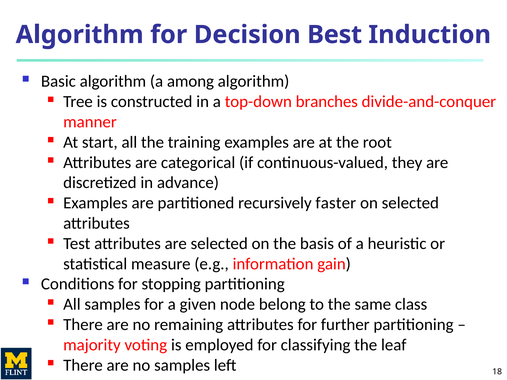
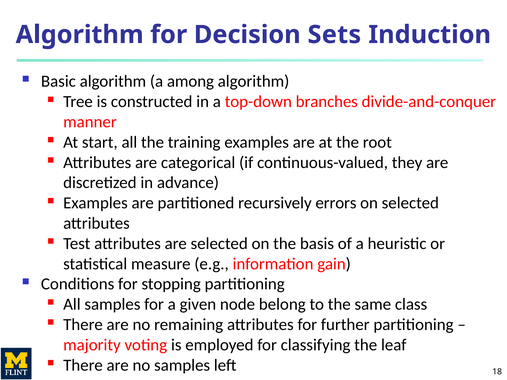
Best: Best -> Sets (334, 35)
faster: faster -> errors (336, 203)
